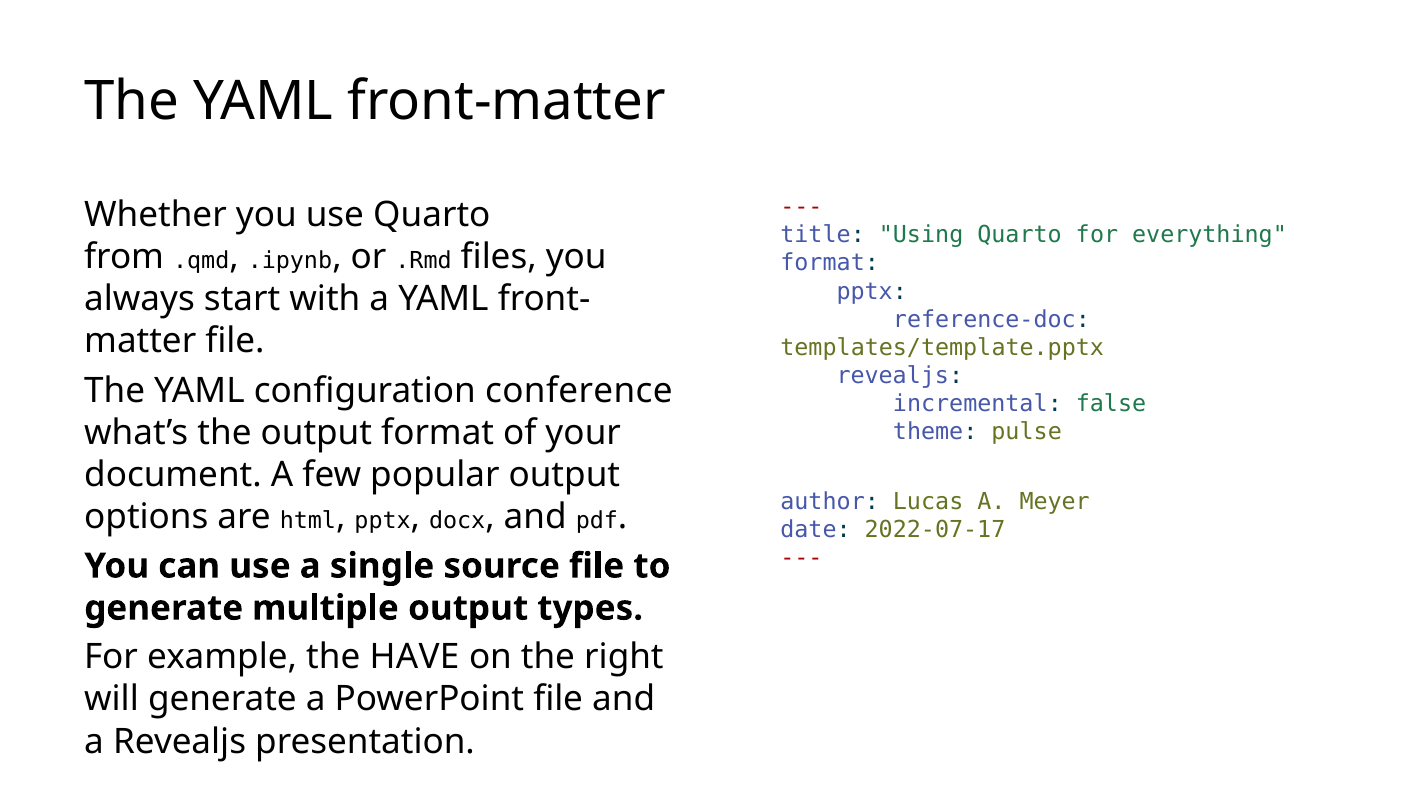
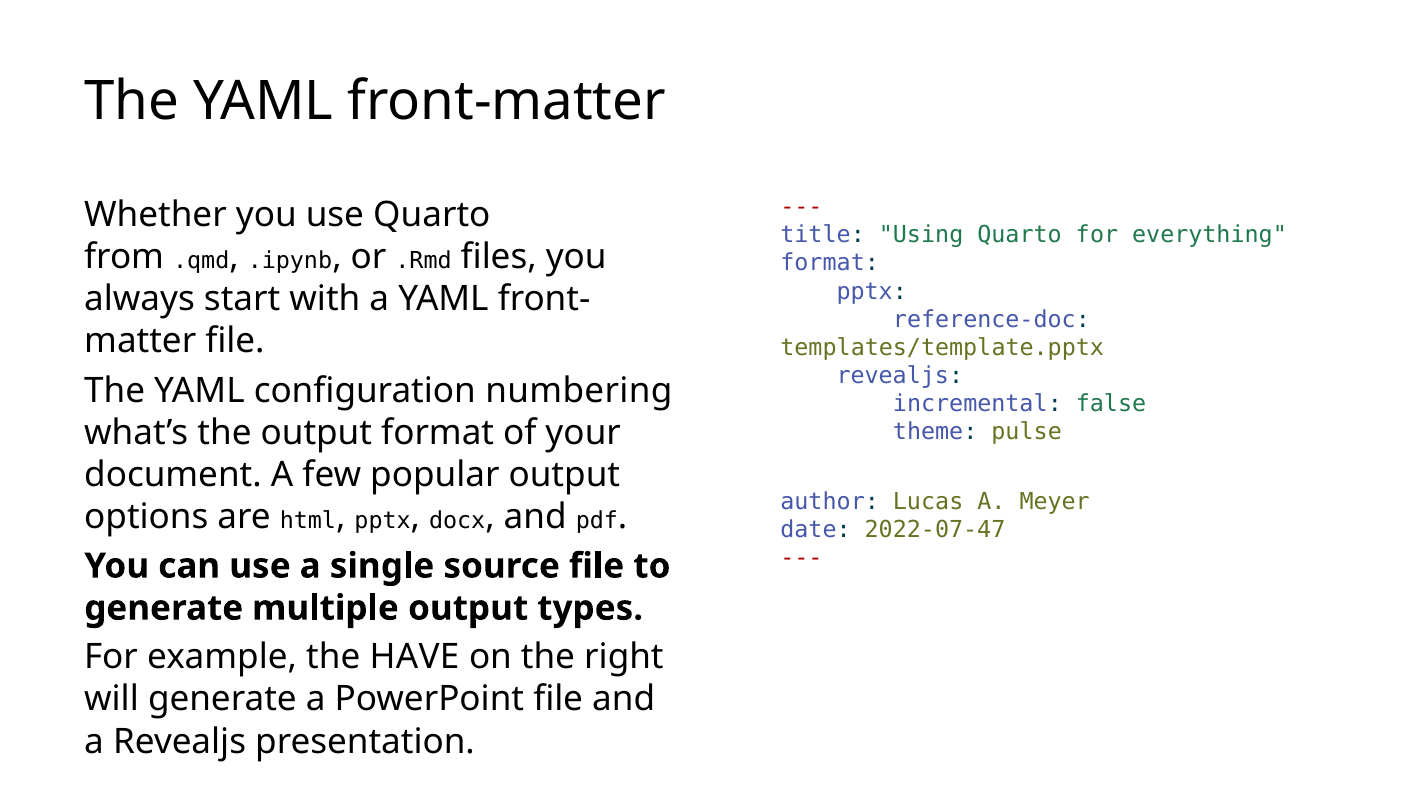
conference: conference -> numbering (579, 390)
2022-07-17: 2022-07-17 -> 2022-07-47 (935, 530)
